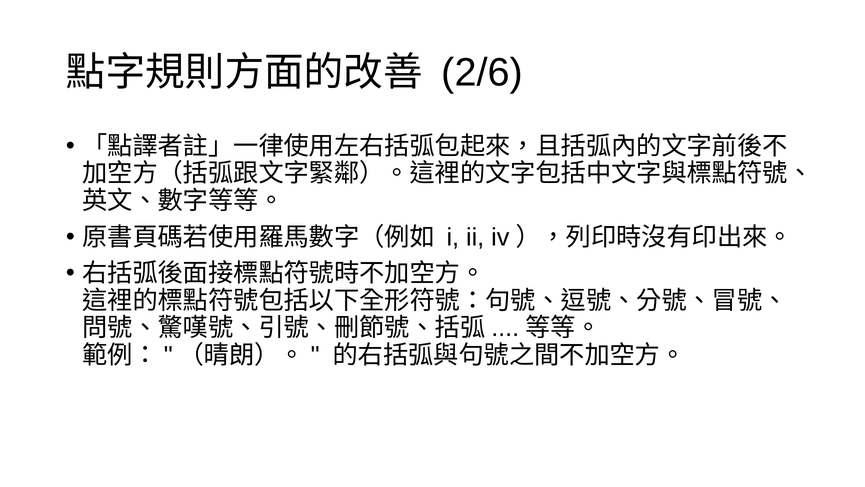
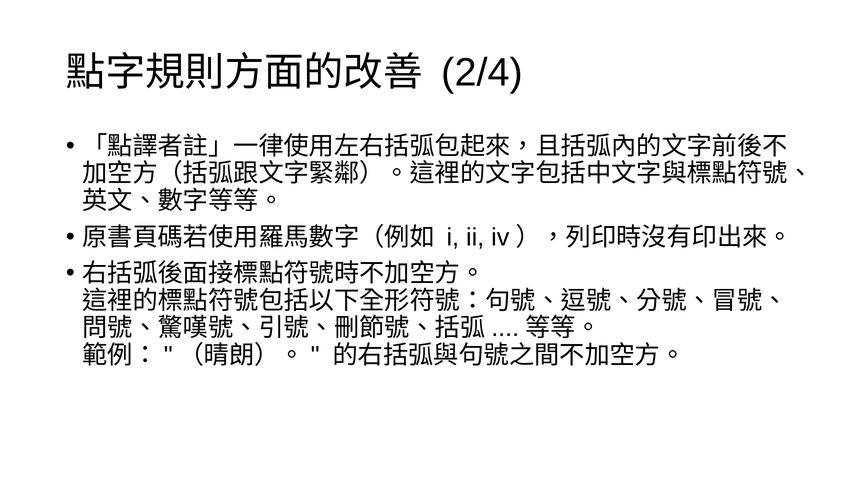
2/6: 2/6 -> 2/4 (482, 73)
